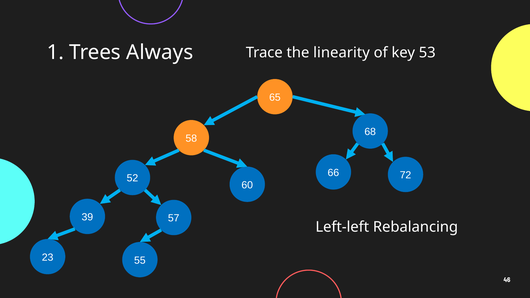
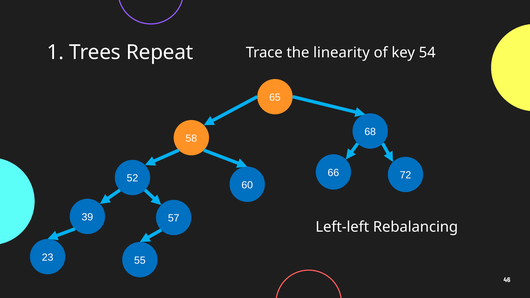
Always: Always -> Repeat (160, 52)
53: 53 -> 54 (427, 53)
